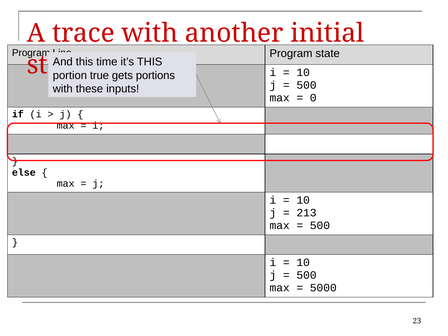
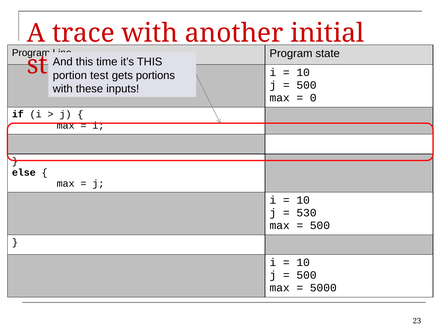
true: true -> test (99, 75)
213: 213 -> 530 (307, 213)
